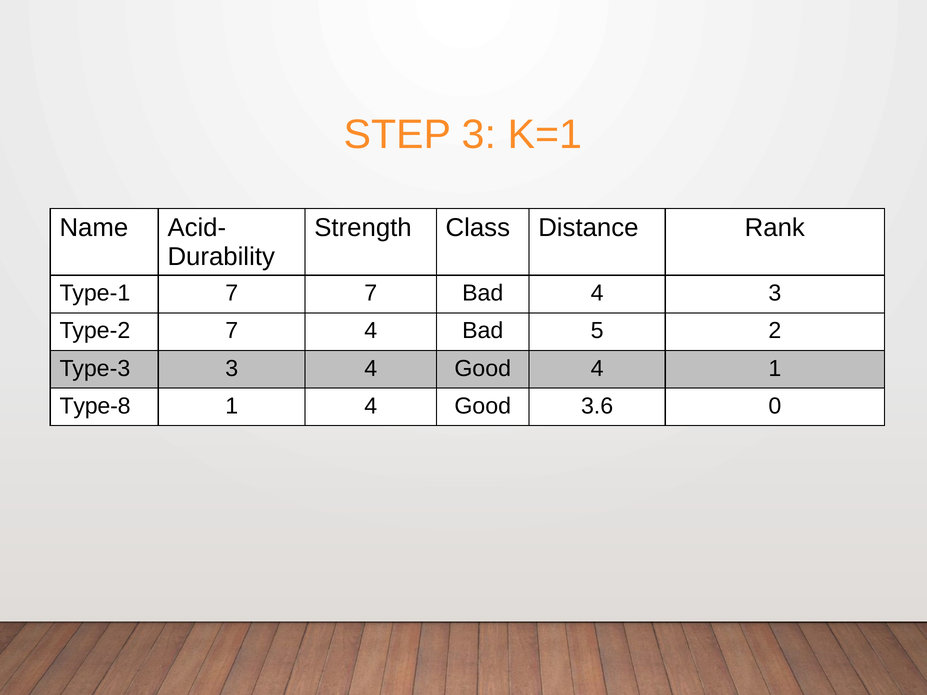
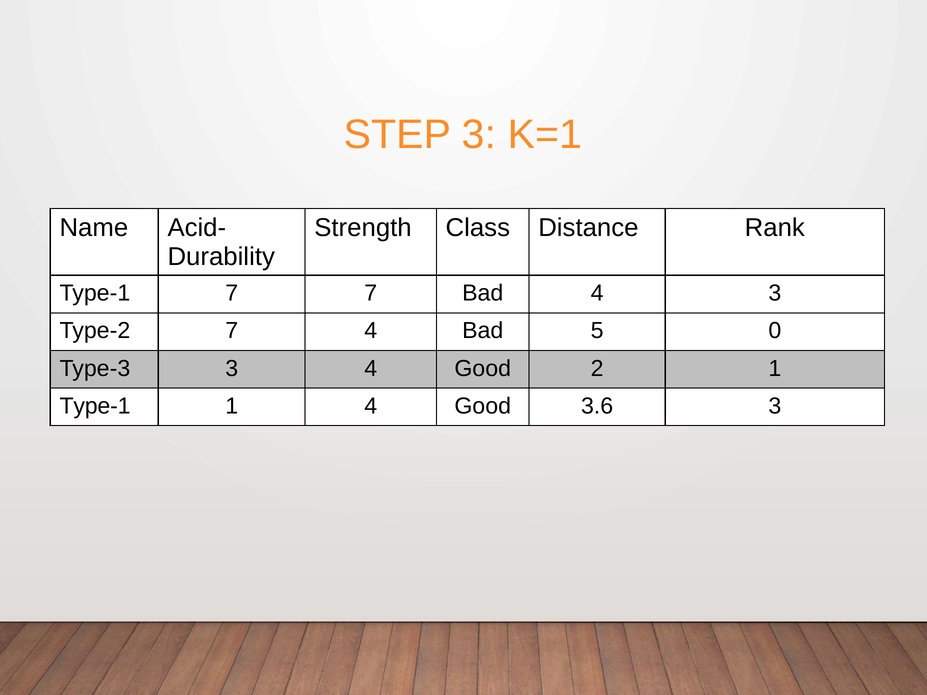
2: 2 -> 0 (775, 331)
Good 4: 4 -> 2 (597, 369)
Type-8: Type-8 -> Type-1 (95, 406)
3.6 0: 0 -> 3 (775, 406)
